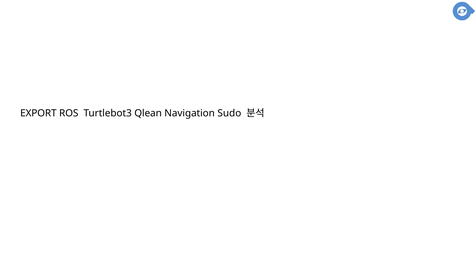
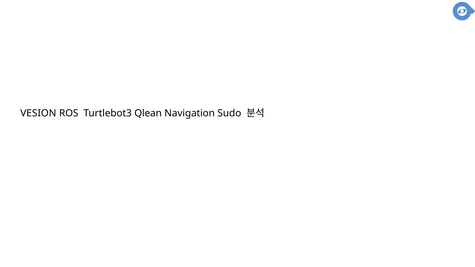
EXPORT: EXPORT -> VESION (38, 113)
